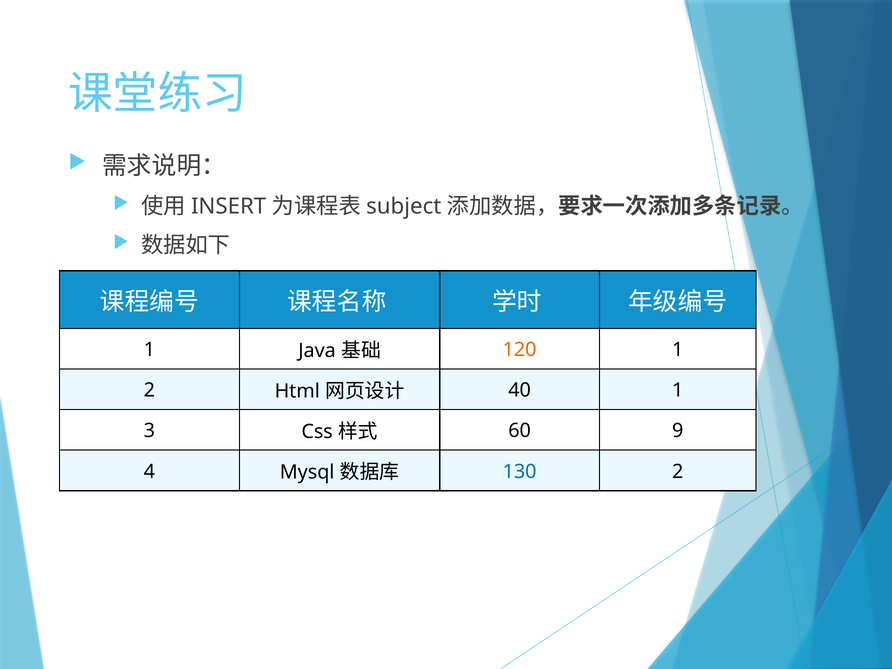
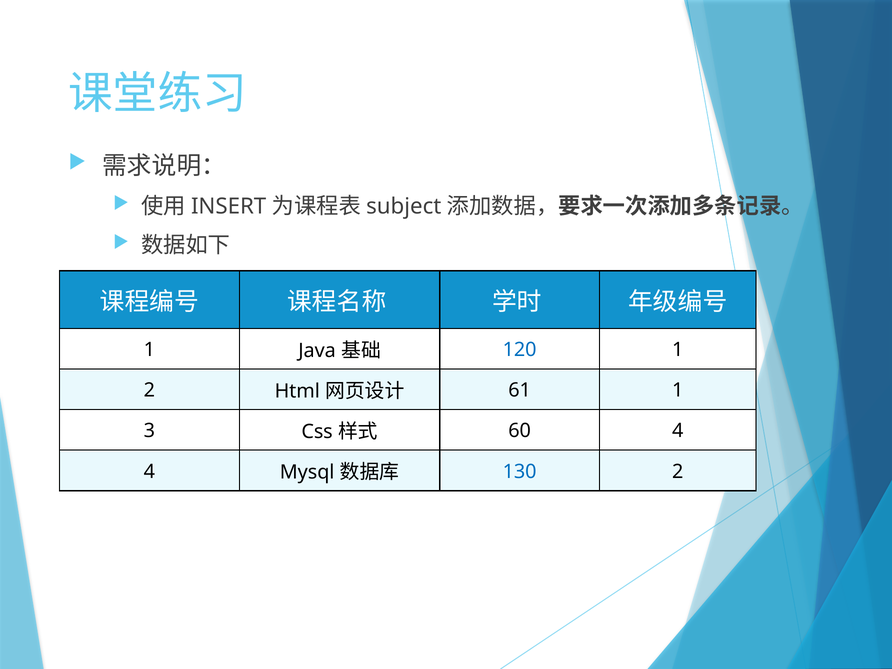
120 colour: orange -> blue (520, 350)
40: 40 -> 61 (520, 390)
60 9: 9 -> 4 (678, 431)
